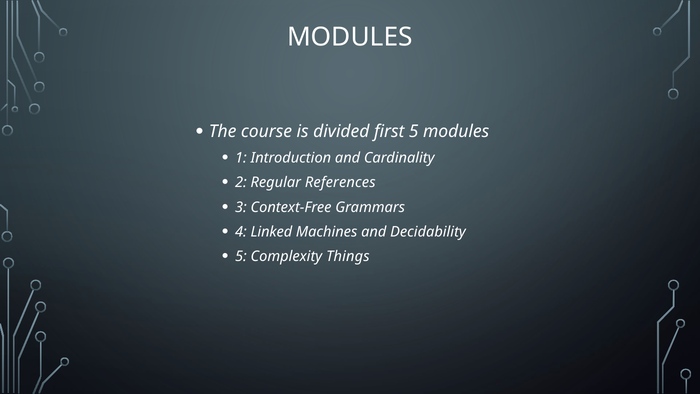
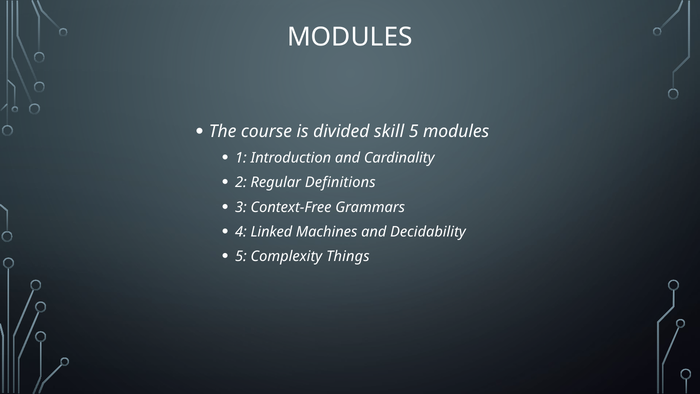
first: first -> skill (389, 132)
References: References -> Definitions (340, 182)
